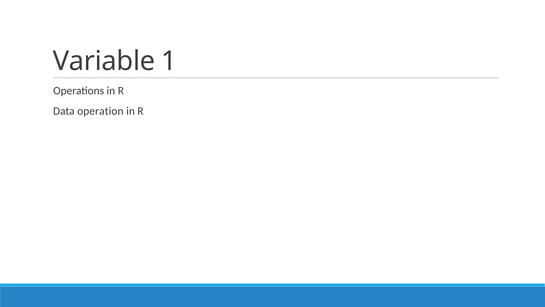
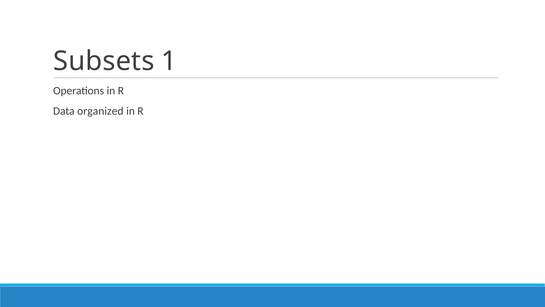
Variable: Variable -> Subsets (104, 61)
operation: operation -> organized (100, 111)
